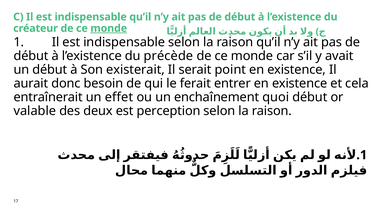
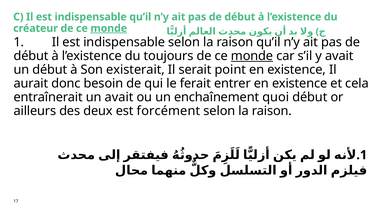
précède: précède -> toujours (169, 56)
monde underline: none -> present (252, 56)
un effet: effet -> avait (119, 97)
valable: valable -> ailleurs (35, 111)
perception: perception -> forcément (168, 111)
